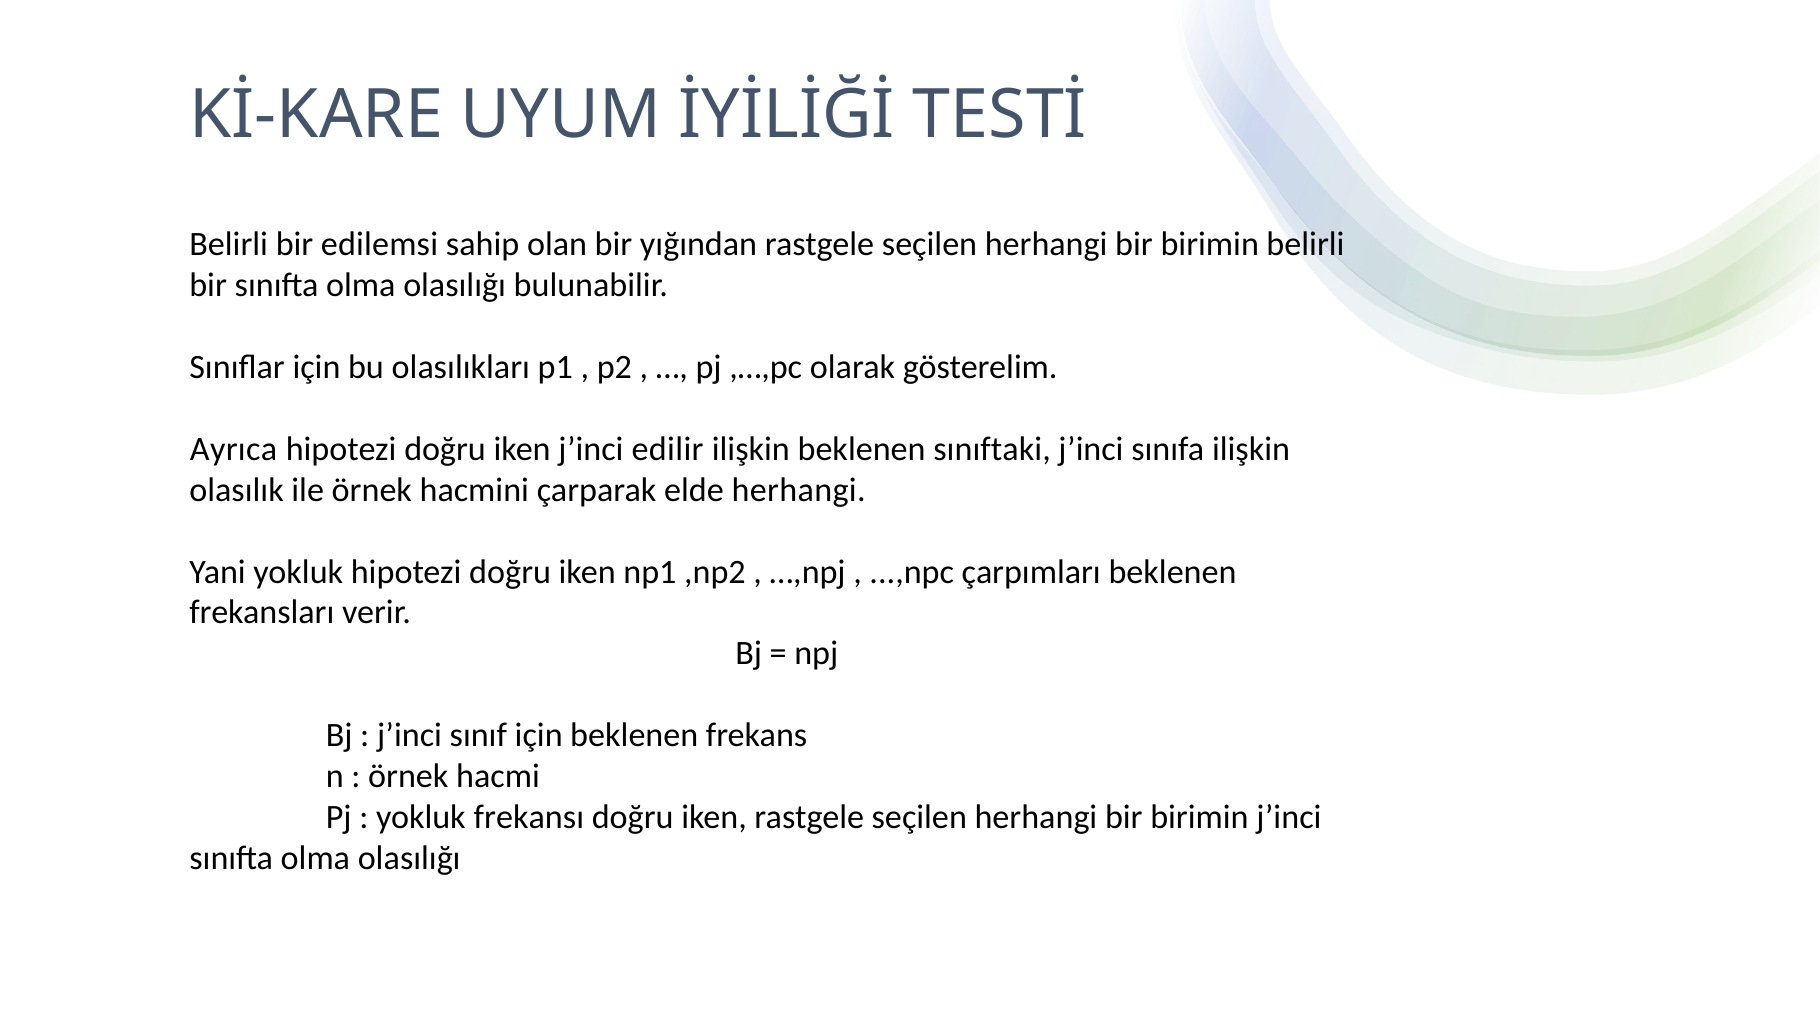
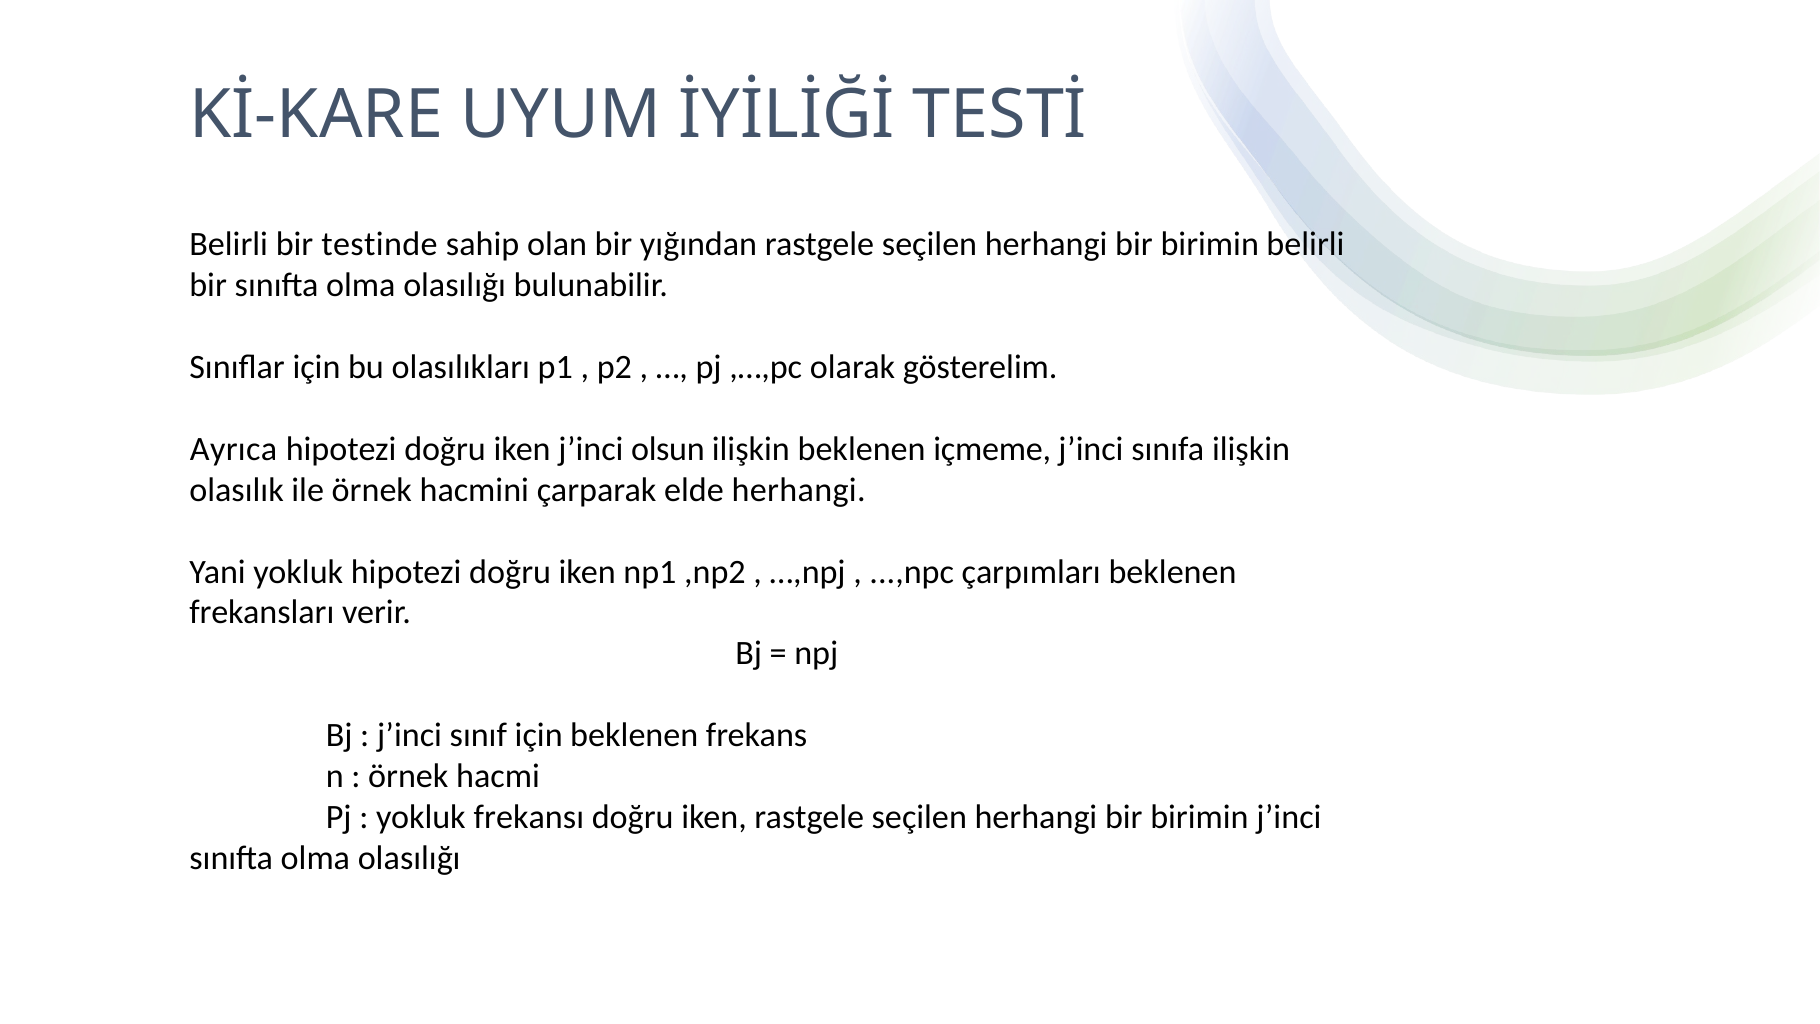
edilemsi: edilemsi -> testinde (379, 244)
edilir: edilir -> olsun (668, 449)
sınıftaki: sınıftaki -> içmeme (992, 449)
